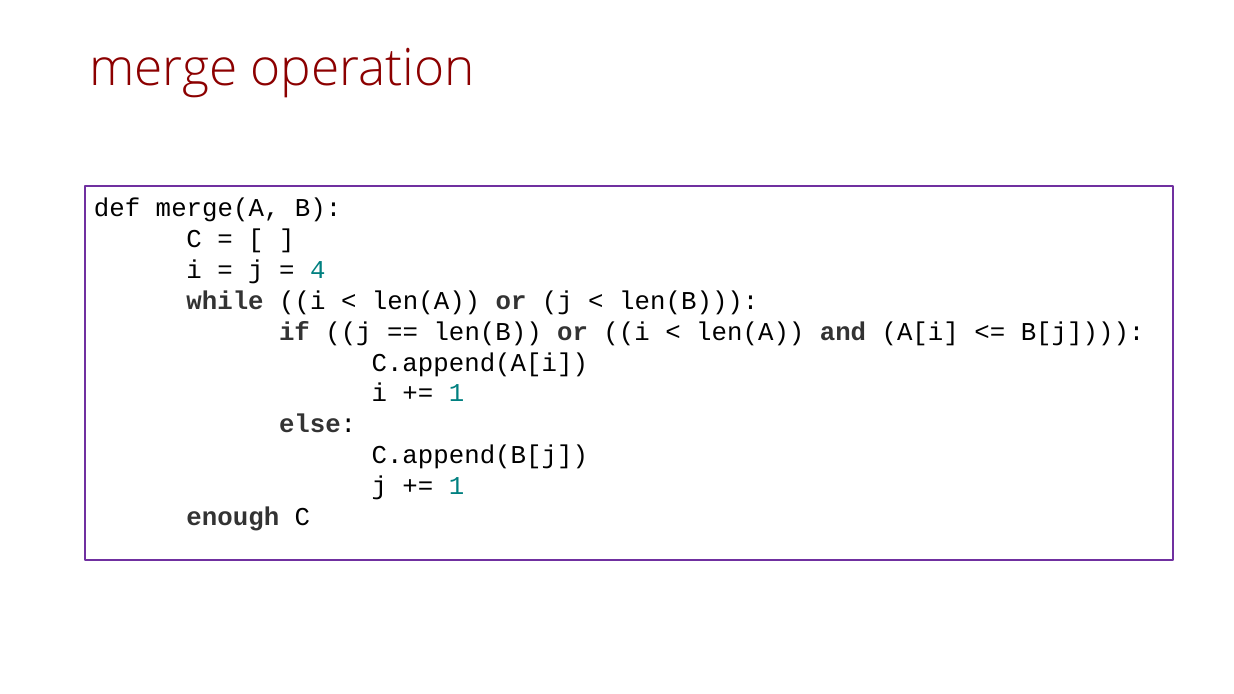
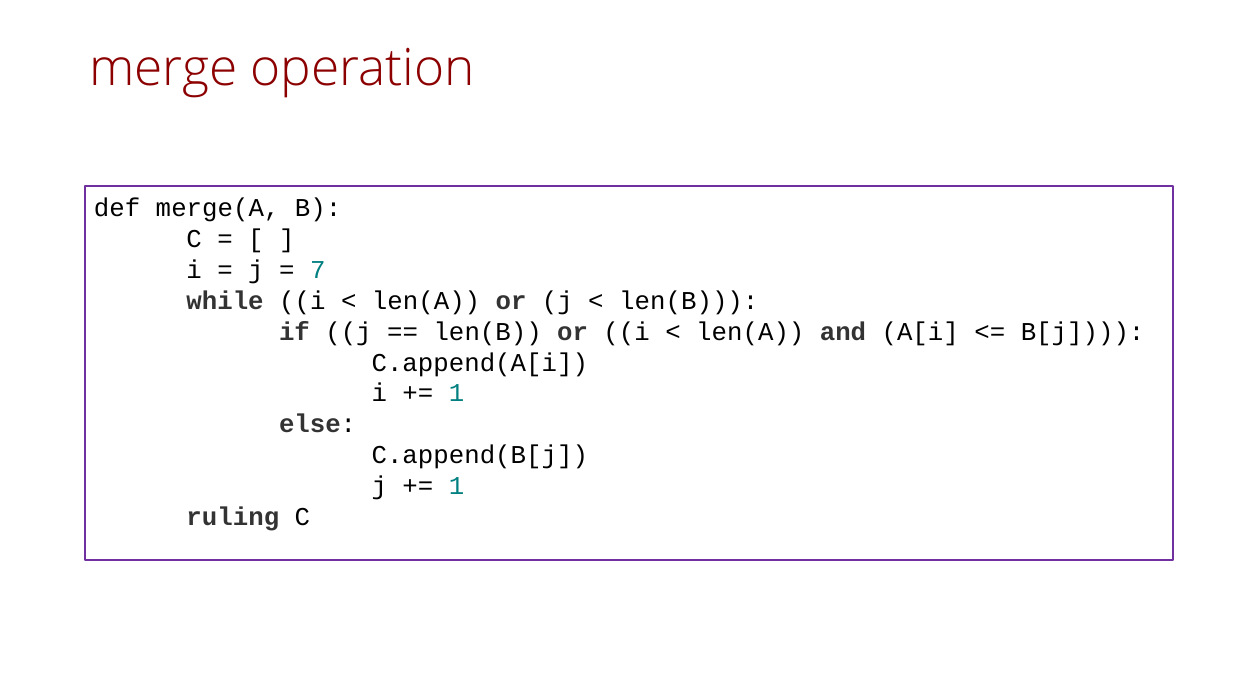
4: 4 -> 7 (318, 270)
enough: enough -> ruling (233, 517)
